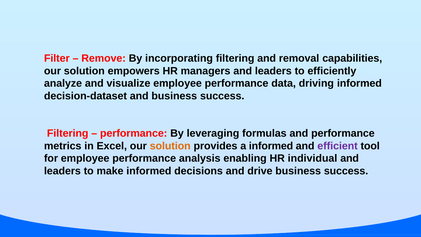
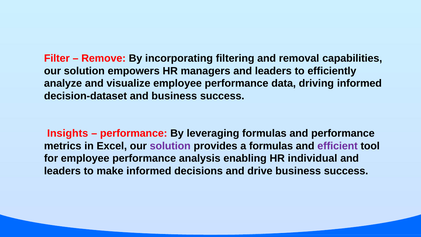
Filtering: Filtering -> Insights (68, 133)
solution colour: orange -> purple (170, 146)
a informed: informed -> formulas (271, 146)
